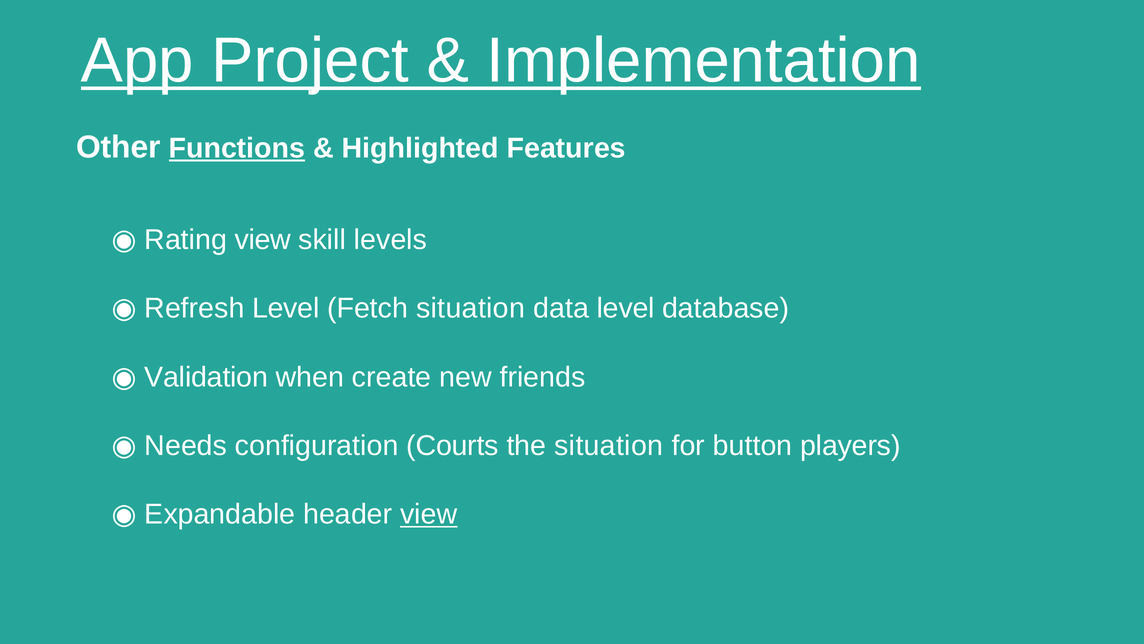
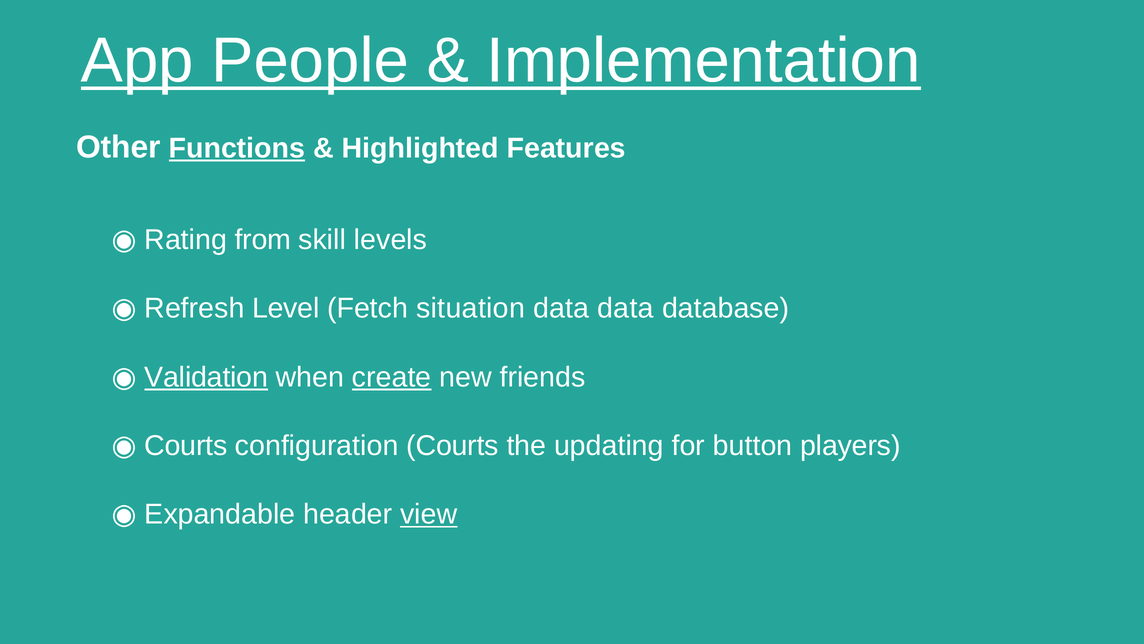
Project: Project -> People (310, 61)
Rating view: view -> from (263, 240)
data level: level -> data (625, 308)
Validation underline: none -> present (206, 377)
create underline: none -> present (392, 377)
Needs: Needs -> Courts (186, 446)
the situation: situation -> updating (609, 446)
